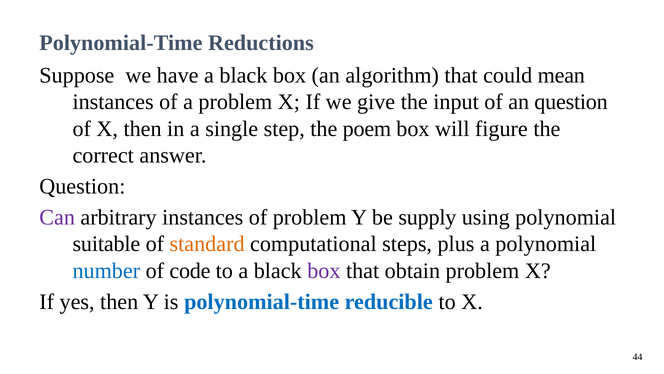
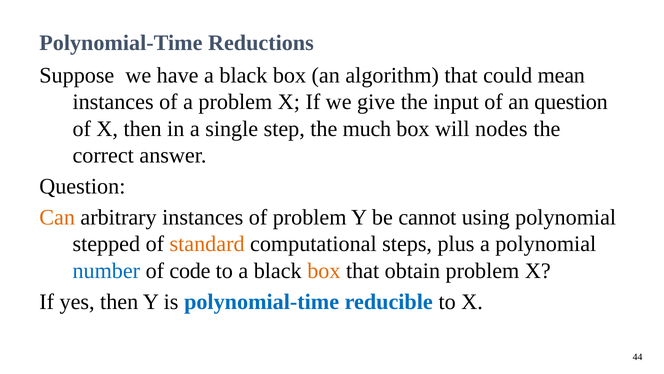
poem: poem -> much (367, 129)
figure: figure -> nodes (501, 129)
Can colour: purple -> orange (57, 217)
supply: supply -> cannot (427, 217)
suitable: suitable -> stepped (106, 244)
box colour: purple -> orange (324, 270)
